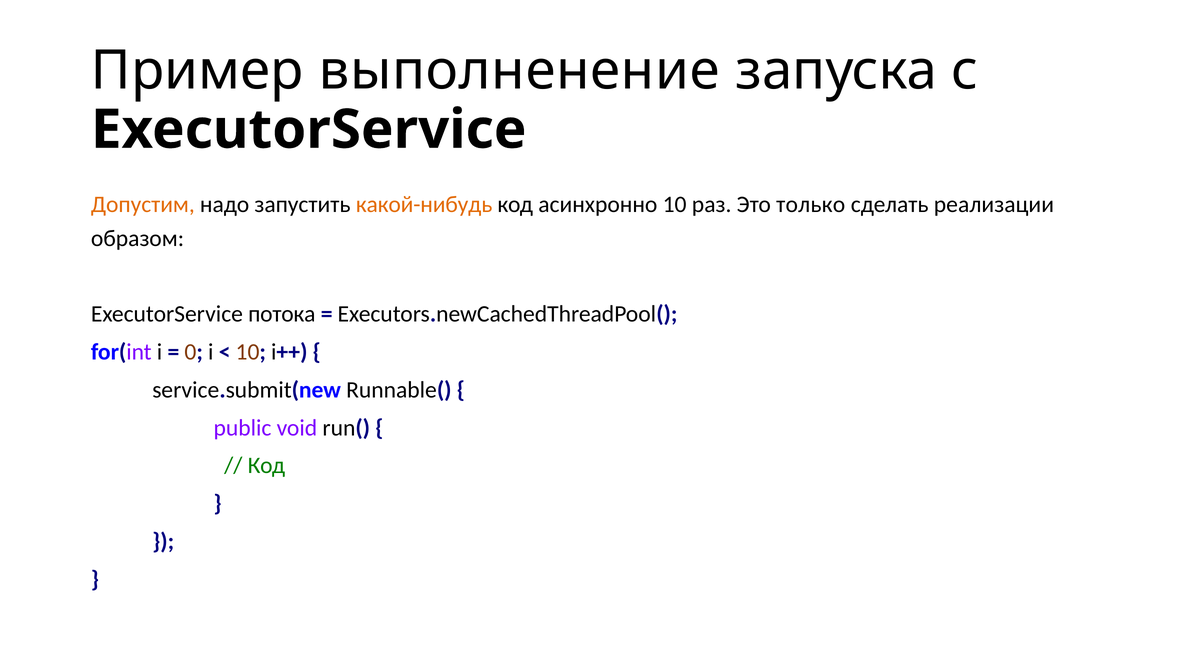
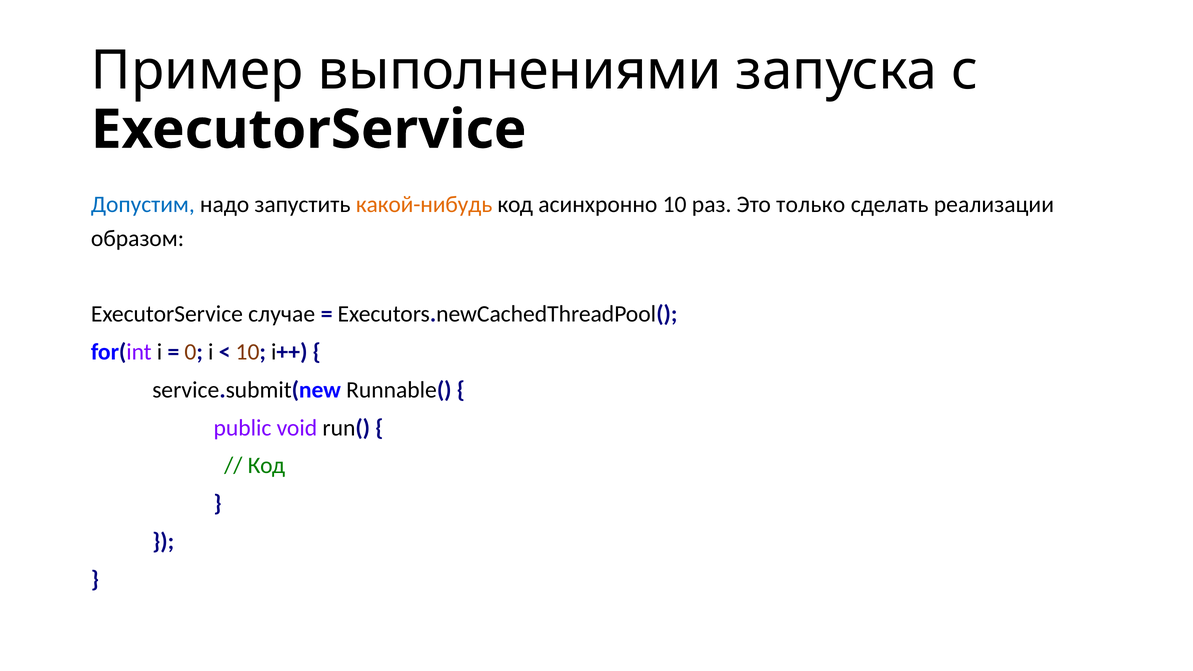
выполненение: выполненение -> выполнениями (520, 71)
Допустим colour: orange -> blue (143, 205)
потока: потока -> случае (282, 314)
